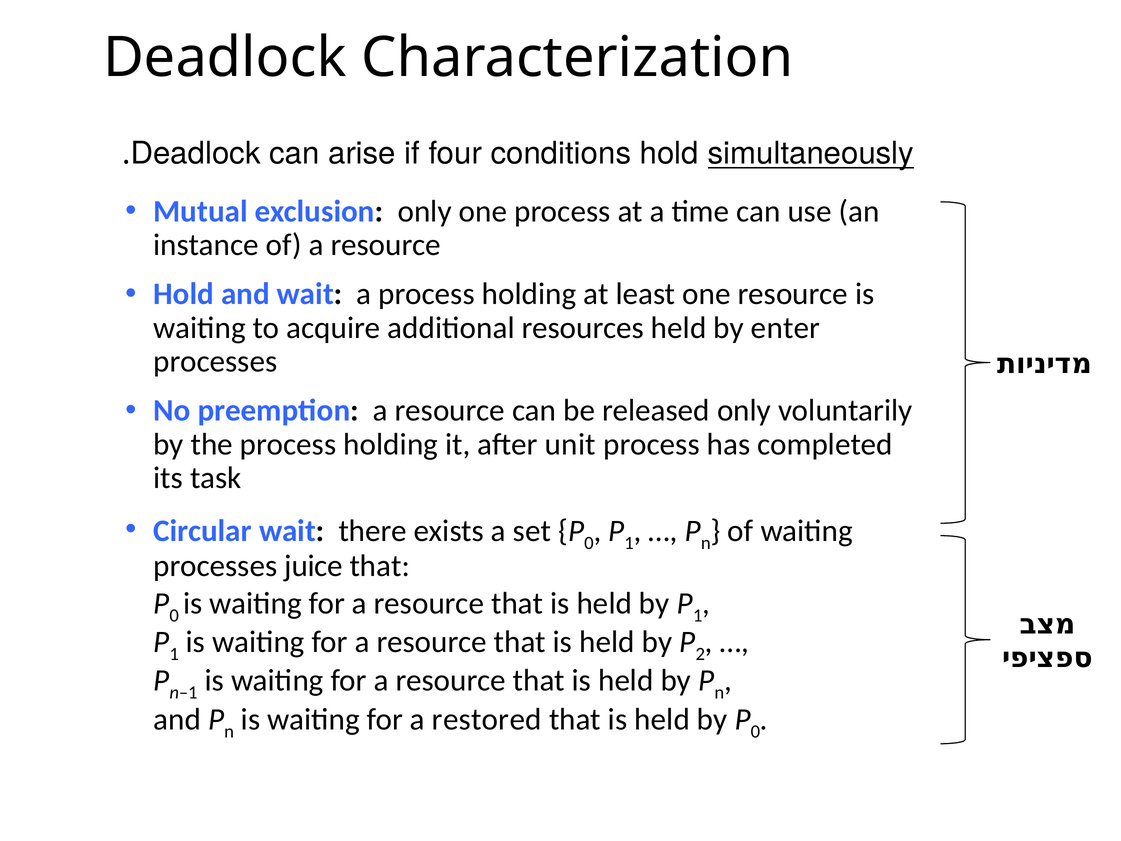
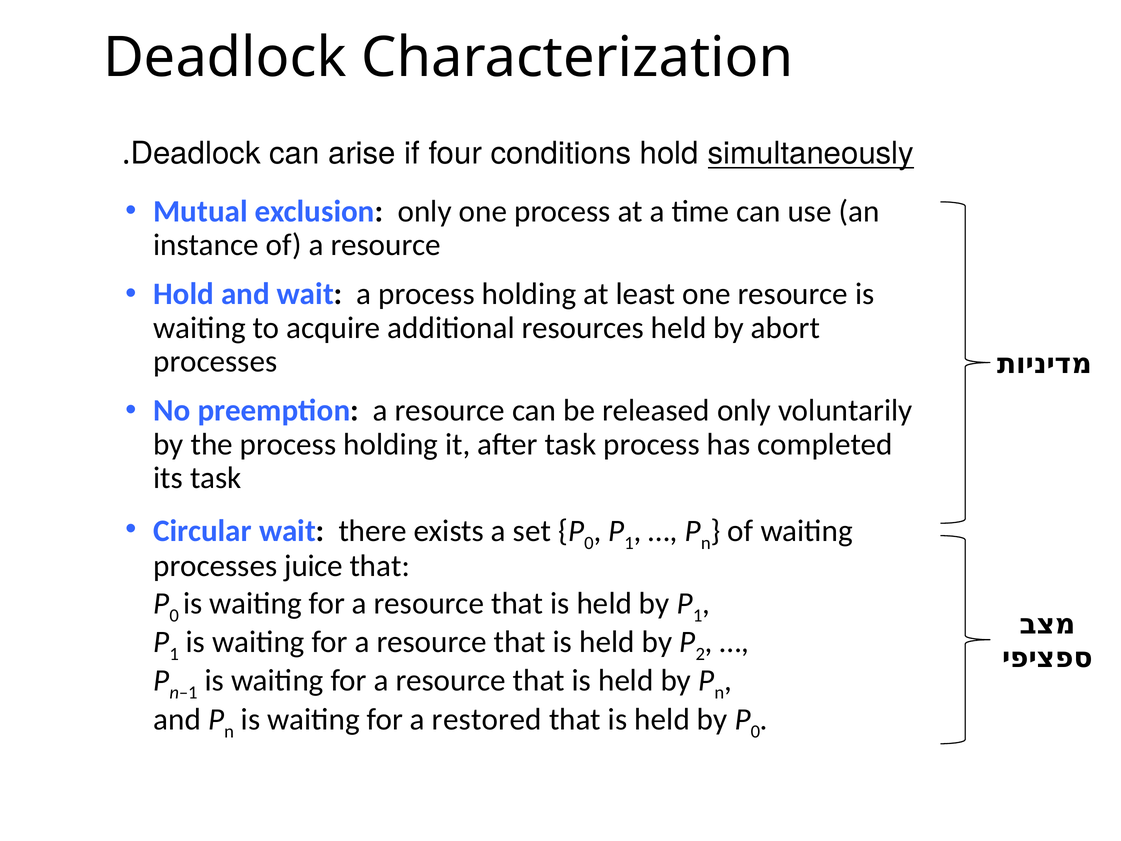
enter: enter -> abort (786, 328)
after unit: unit -> task (570, 444)
